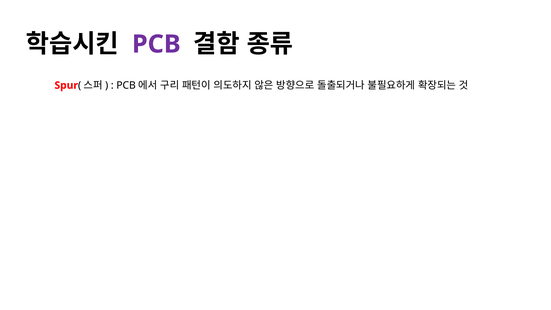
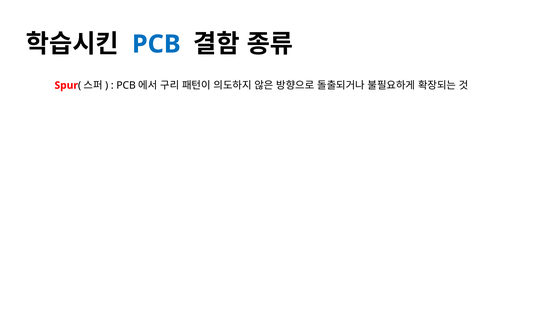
PCB colour: purple -> blue (156, 44)
